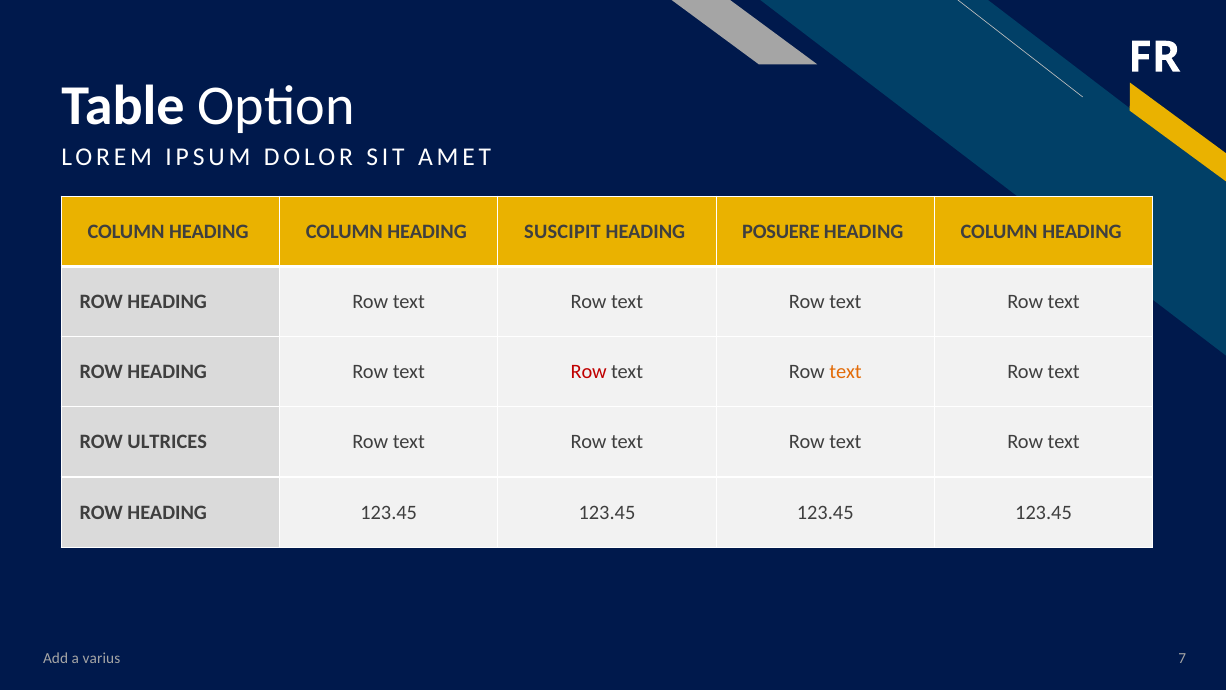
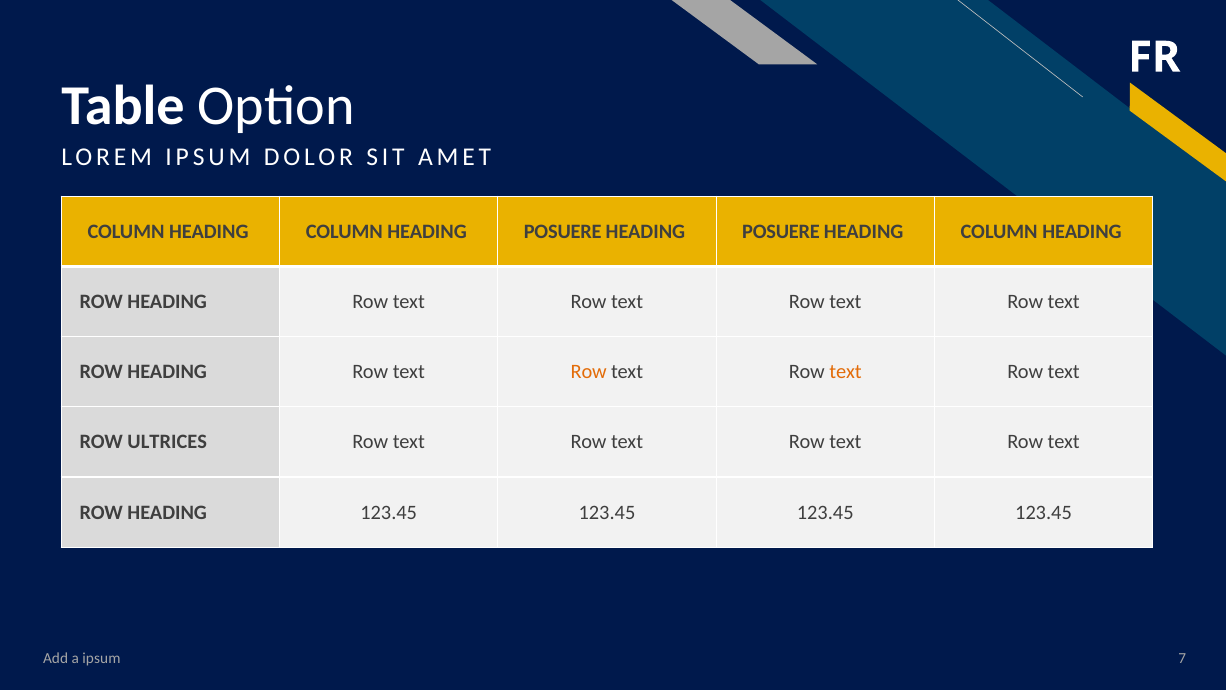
COLUMN HEADING SUSCIPIT: SUSCIPIT -> POSUERE (563, 231)
Row colour: red -> orange (589, 372)
a varius: varius -> ipsum (101, 658)
